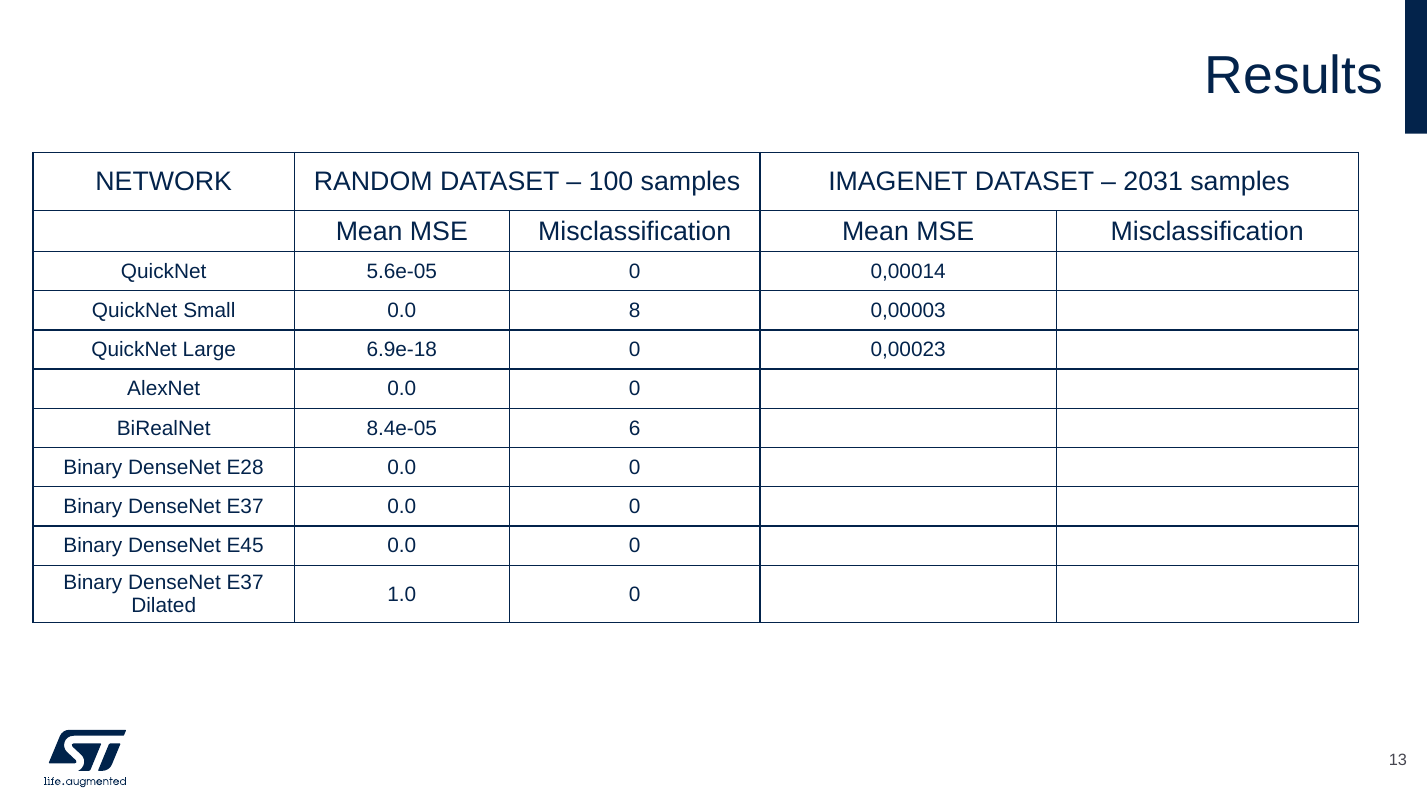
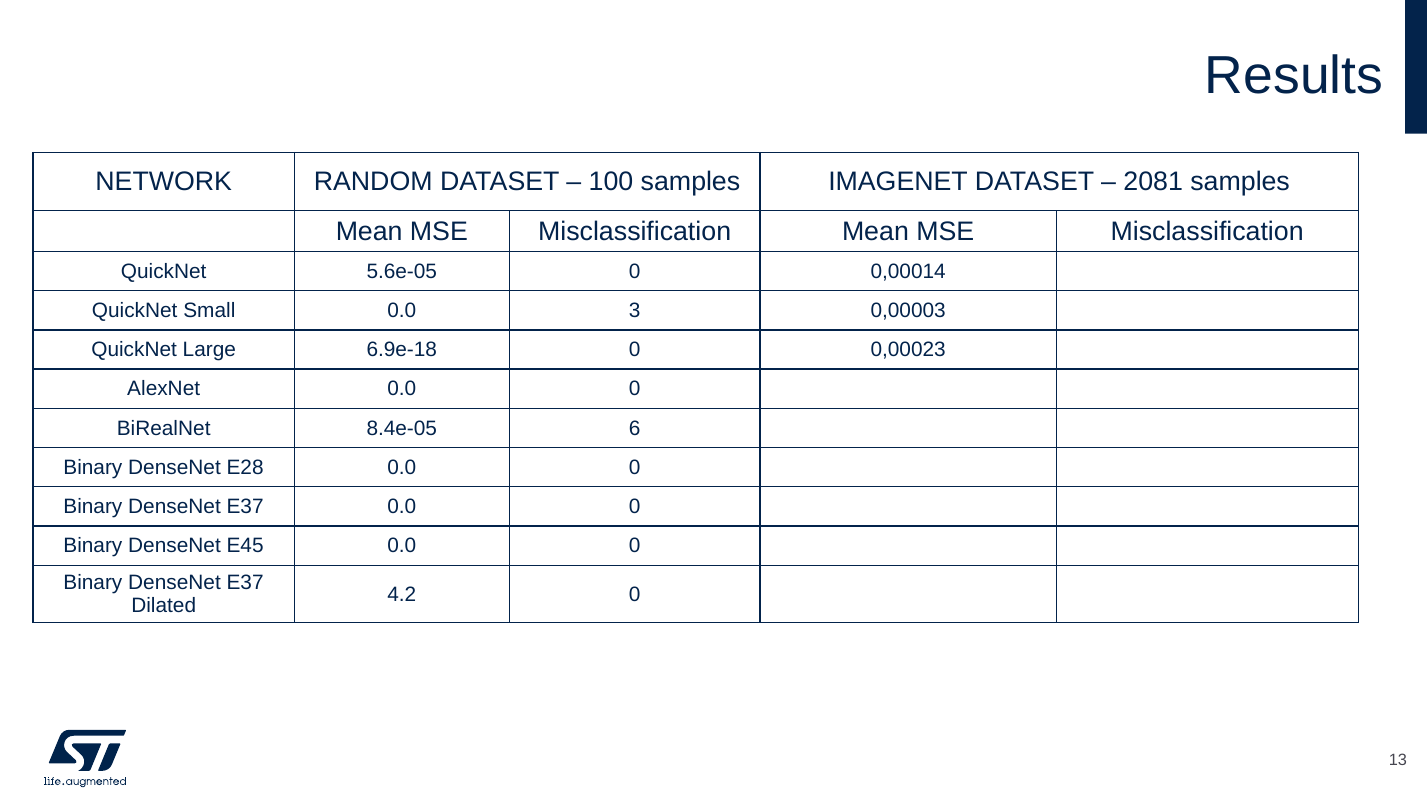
2031: 2031 -> 2081 (1153, 182)
8: 8 -> 3 (635, 311)
1.0: 1.0 -> 4.2 (402, 595)
